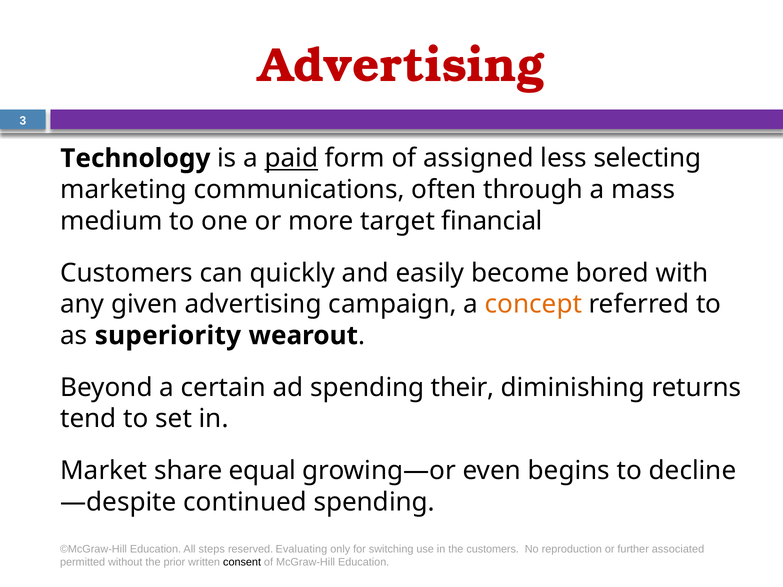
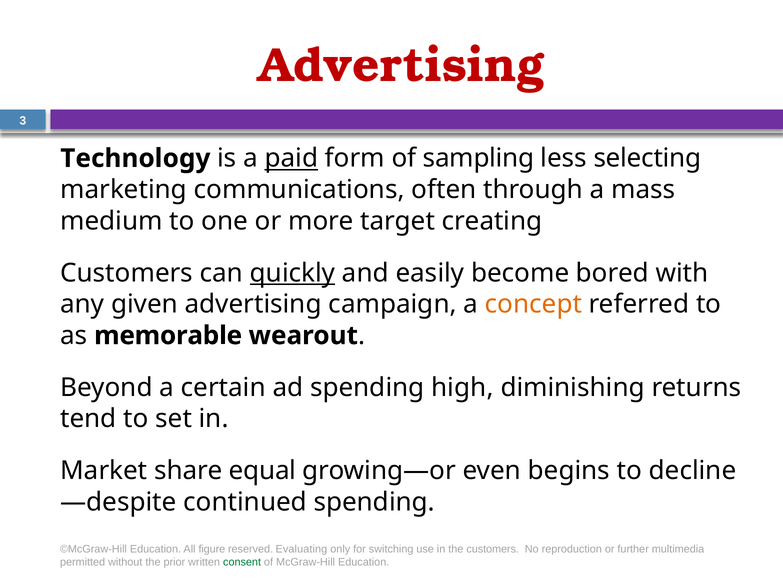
assigned: assigned -> sampling (479, 158)
financial: financial -> creating (492, 221)
quickly underline: none -> present (293, 273)
superiority: superiority -> memorable (168, 336)
their: their -> high (462, 388)
steps: steps -> figure (212, 549)
associated: associated -> multimedia (678, 549)
consent colour: black -> green (242, 563)
